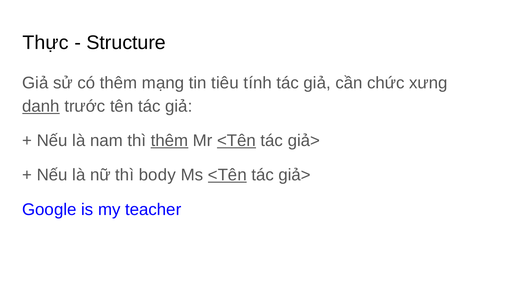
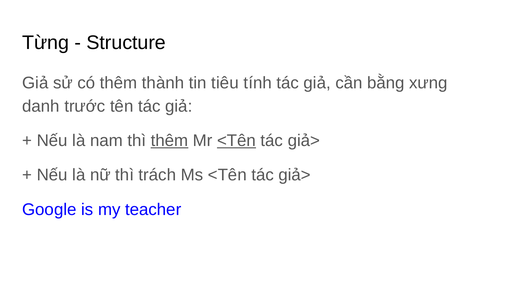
Thực: Thực -> Từng (46, 43)
mạng: mạng -> thành (163, 83)
chức: chức -> bằng (386, 83)
danh underline: present -> none (41, 106)
body: body -> trách (157, 175)
<Tên underline: present -> none (227, 175)
